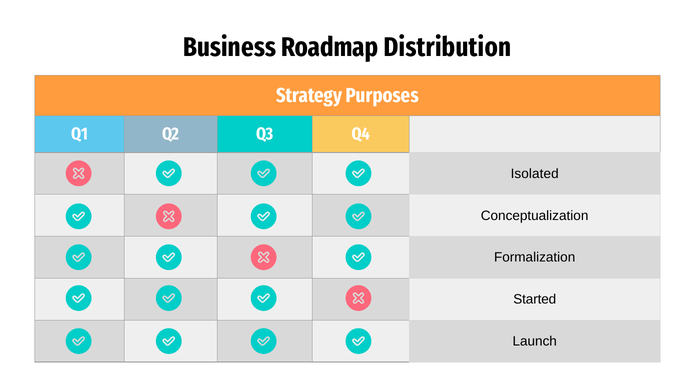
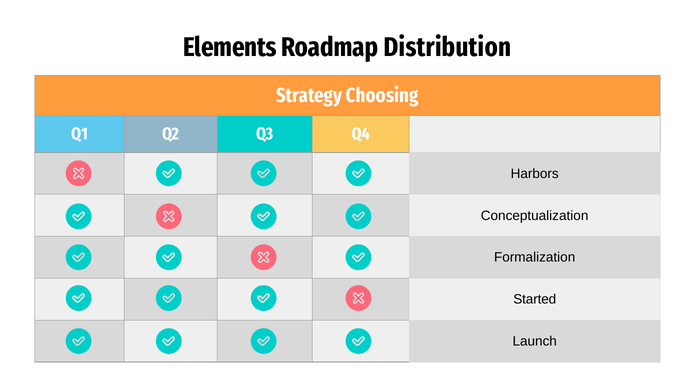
Business: Business -> Elements (230, 47)
Purposes: Purposes -> Choosing (382, 96)
Isolated: Isolated -> Harbors (535, 174)
